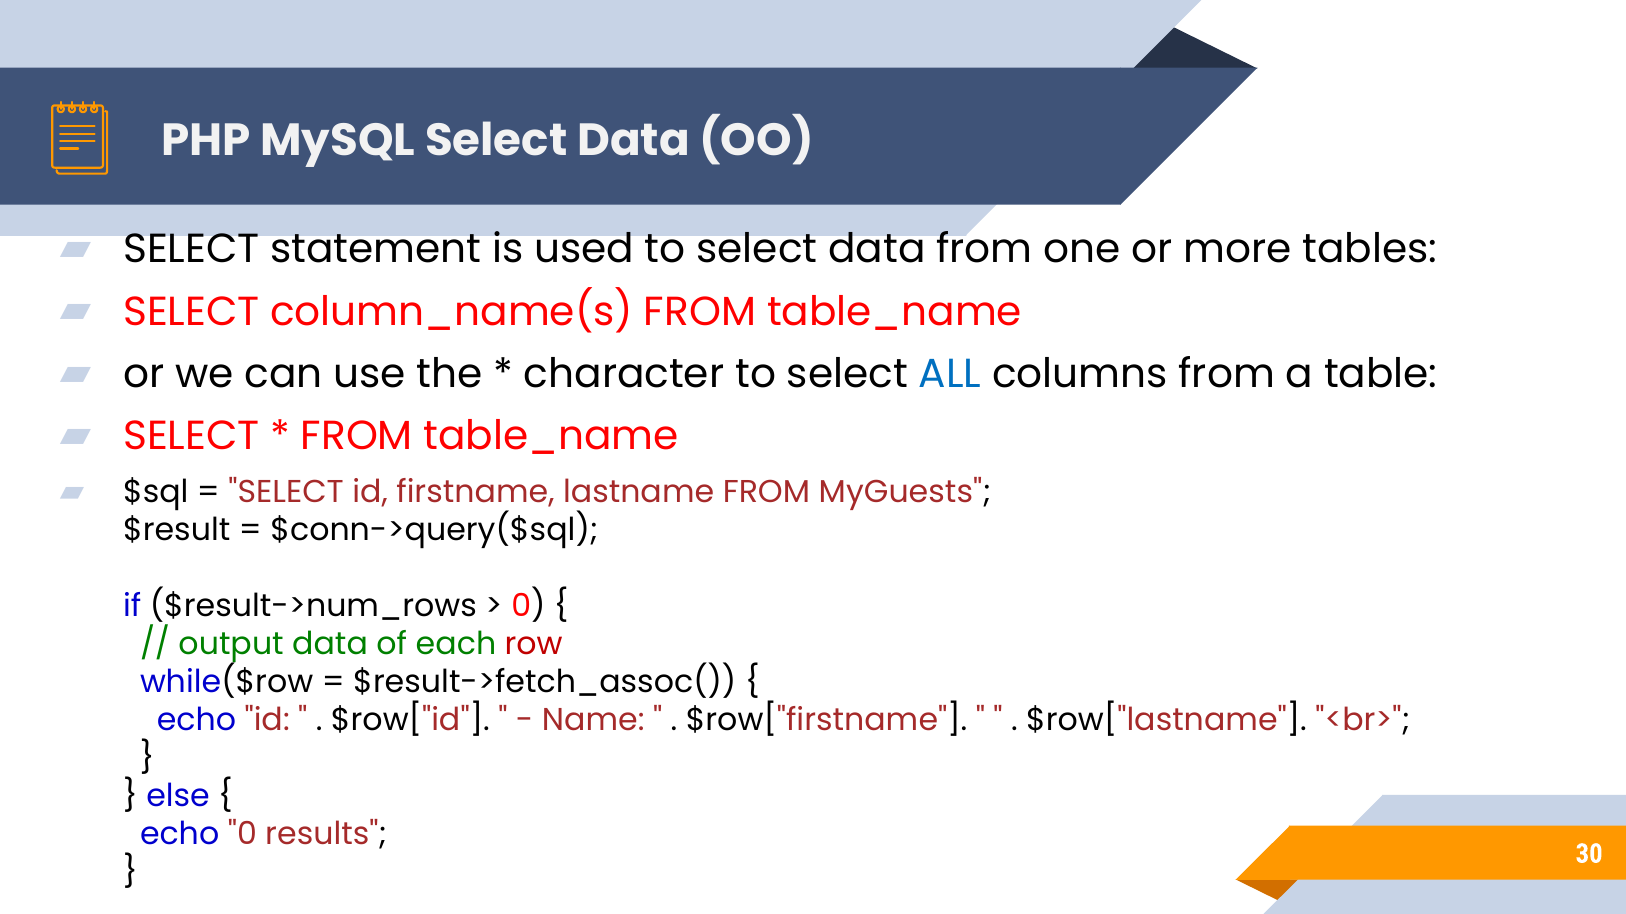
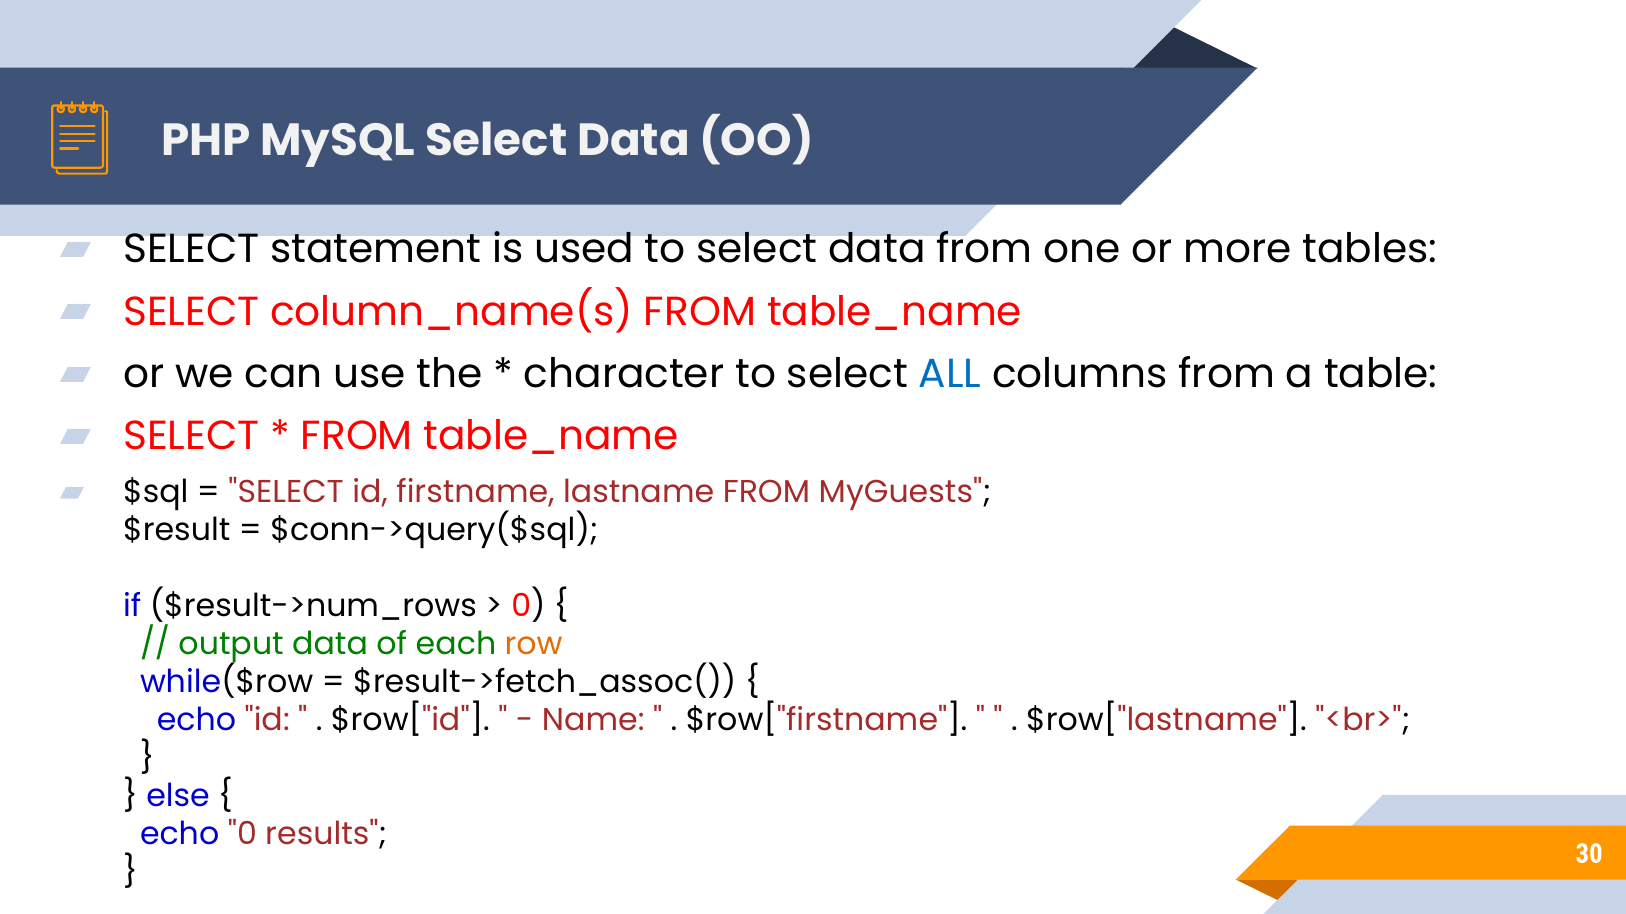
row colour: red -> orange (534, 645)
